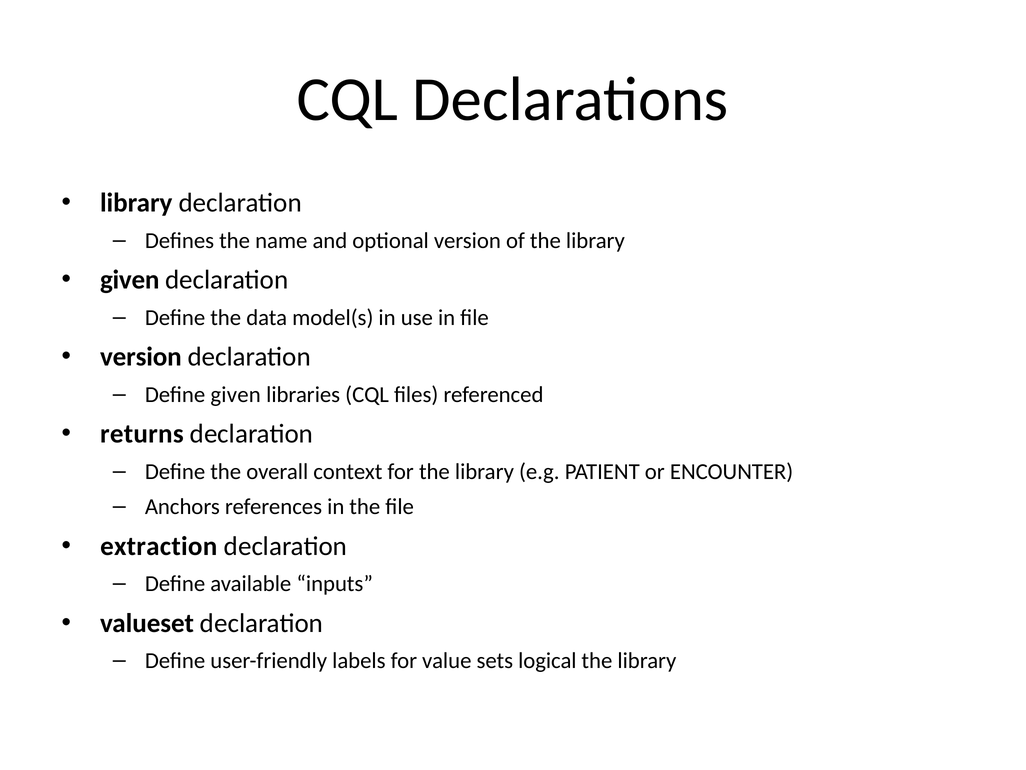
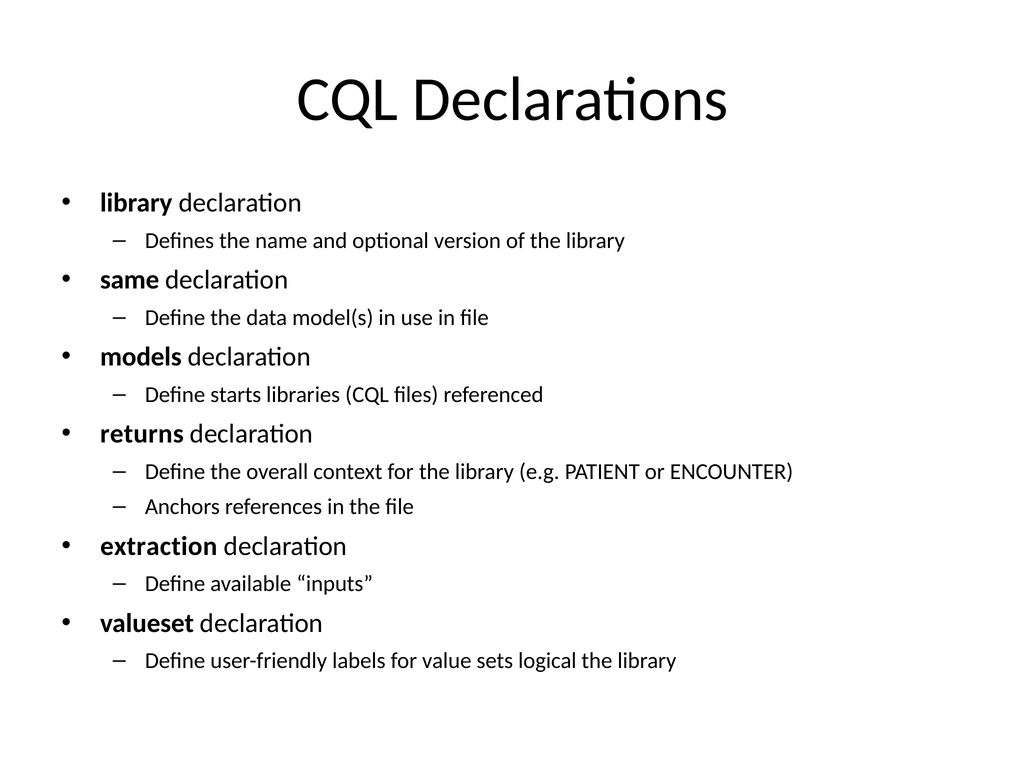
given: given -> same (130, 280)
version: version -> models (141, 357)
Define given: given -> starts (236, 394)
